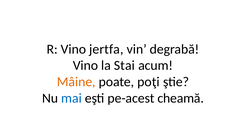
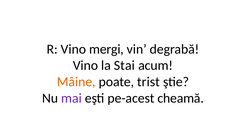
jertfa: jertfa -> mergi (106, 49)
poţi: poţi -> trist (148, 82)
mai colour: blue -> purple (71, 98)
